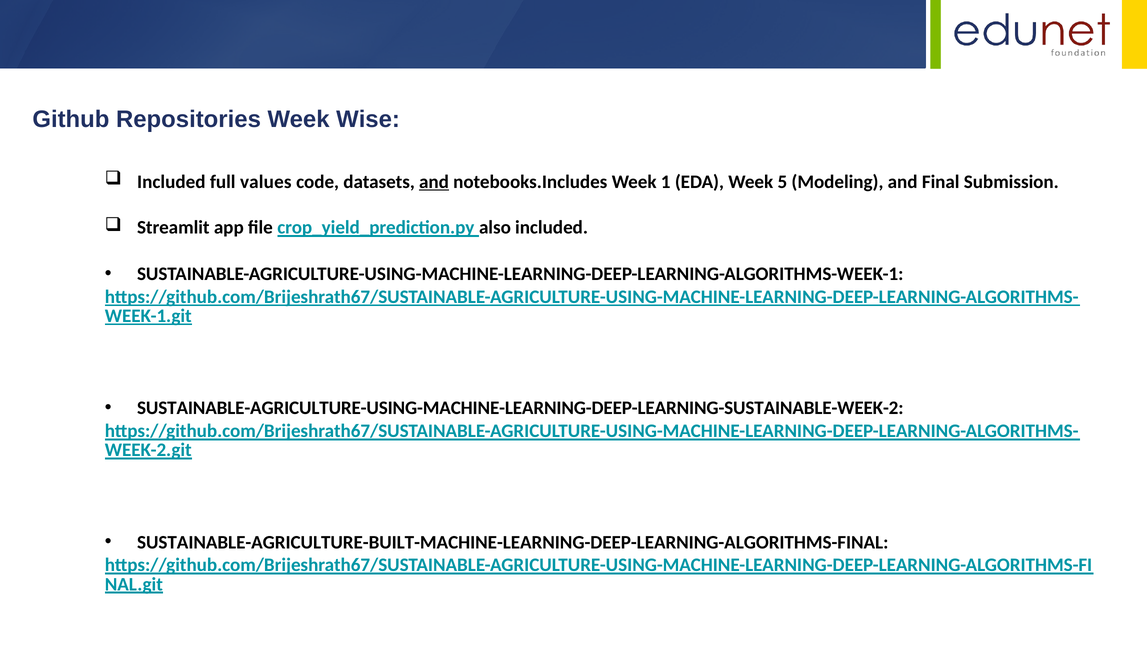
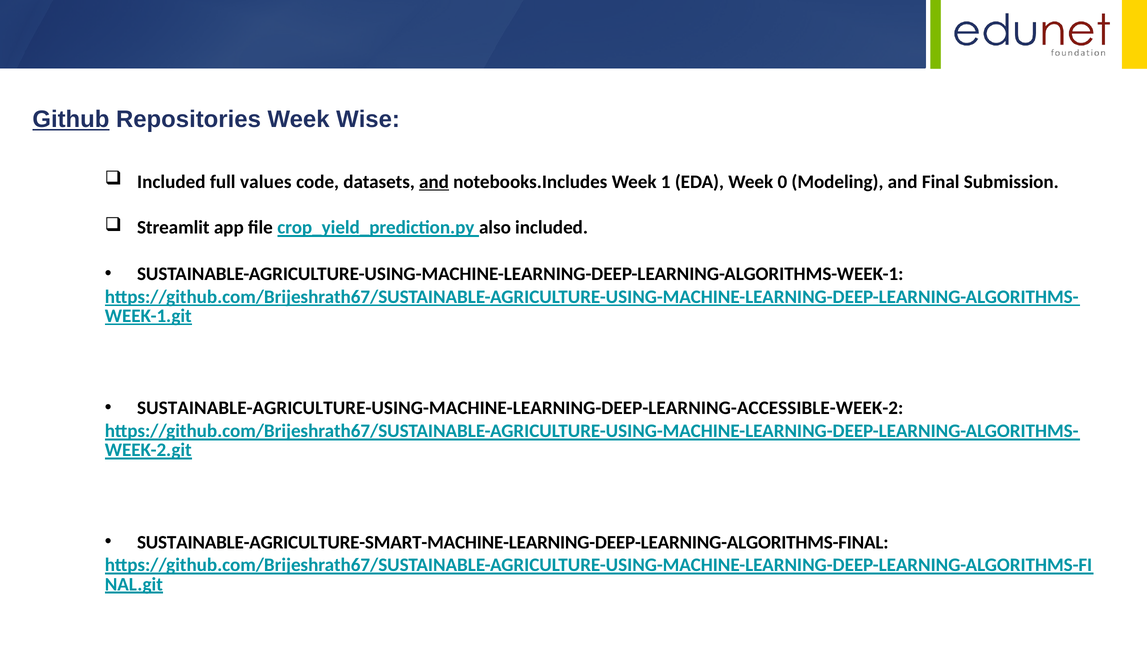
Github underline: none -> present (71, 119)
5: 5 -> 0 (782, 182)
SUSTAINABLE-AGRICULTURE-USING-MACHINE-LEARNING-DEEP-LEARNING-SUSTAINABLE-WEEK-2: SUSTAINABLE-AGRICULTURE-USING-MACHINE-LEARNING-DEEP-LEARNING-SUSTAINABLE-WEEK-2 -> SUSTAINABLE-AGRICULTURE-USING-MACHINE-LEARNING-DEEP-LEARNING-ACCESSIBLE-WEEK-2 (520, 408)
SUSTAINABLE-AGRICULTURE-BUILT-MACHINE-LEARNING-DEEP-LEARNING-ALGORITHMS-FINAL: SUSTAINABLE-AGRICULTURE-BUILT-MACHINE-LEARNING-DEEP-LEARNING-ALGORITHMS-FINAL -> SUSTAINABLE-AGRICULTURE-SMART-MACHINE-LEARNING-DEEP-LEARNING-ALGORITHMS-FINAL (513, 542)
